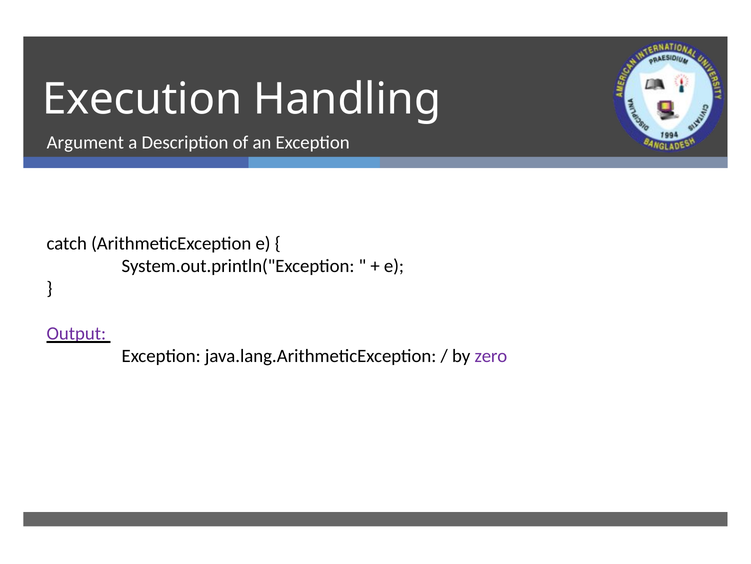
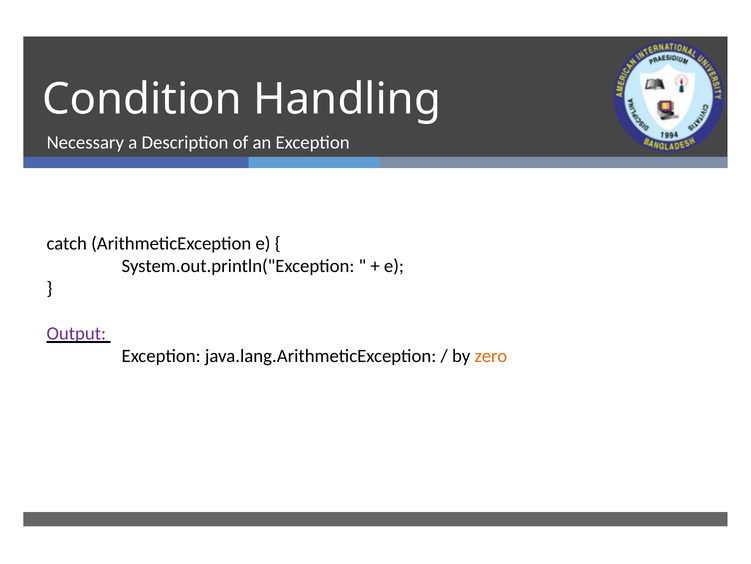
Execution: Execution -> Condition (142, 99)
Argument: Argument -> Necessary (85, 142)
zero colour: purple -> orange (491, 356)
